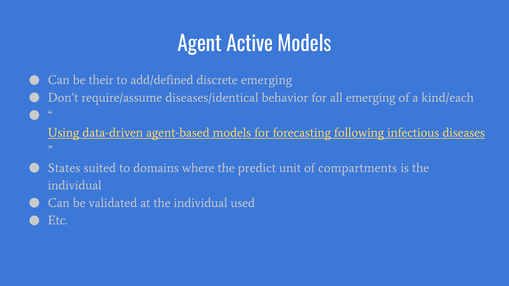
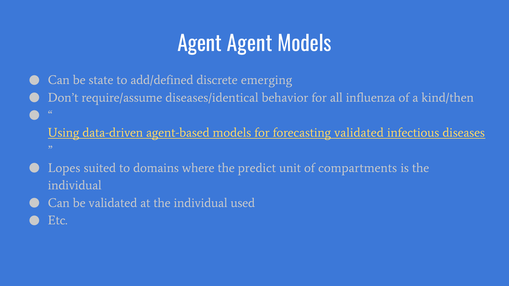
Agent Active: Active -> Agent (250, 44)
their: their -> state (101, 80)
all emerging: emerging -> influenza (371, 98)
kind/each: kind/each -> kind/then (448, 98)
forecasting following: following -> validated (359, 133)
States: States -> Lopes (64, 168)
